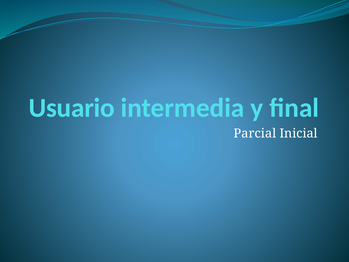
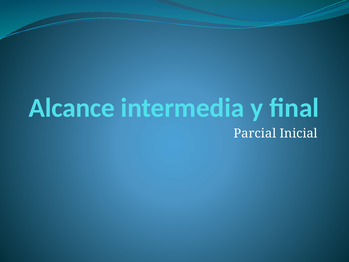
Usuario: Usuario -> Alcance (72, 108)
